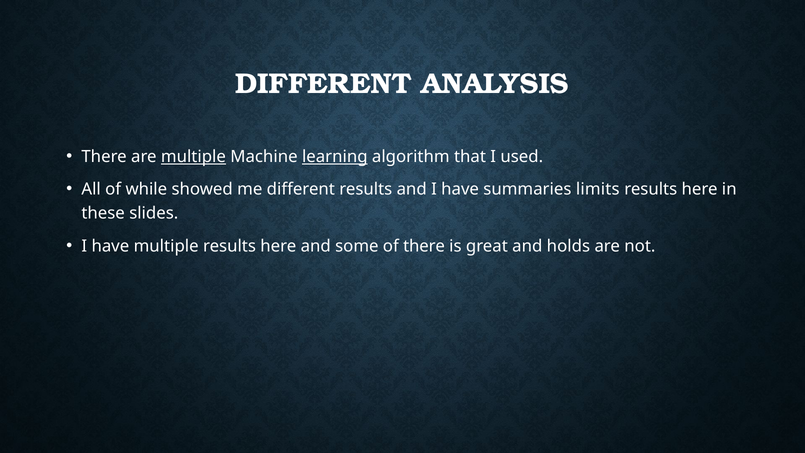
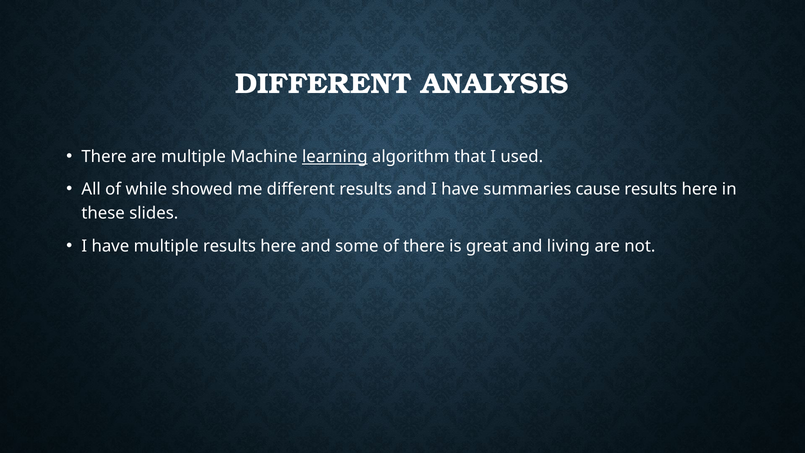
multiple underline: present -> none (193, 157)
limits: limits -> cause (598, 189)
holds: holds -> living (568, 246)
